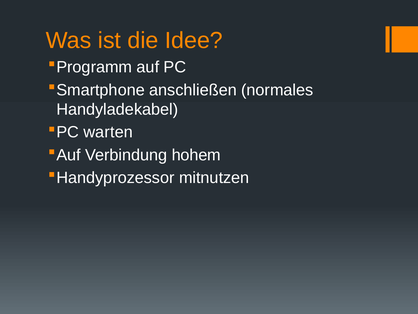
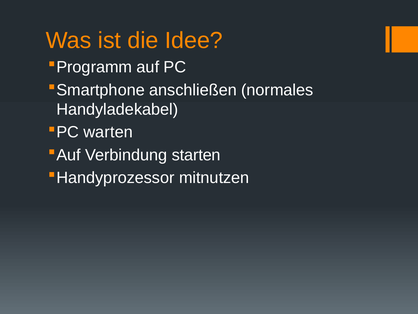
hohem: hohem -> starten (196, 155)
